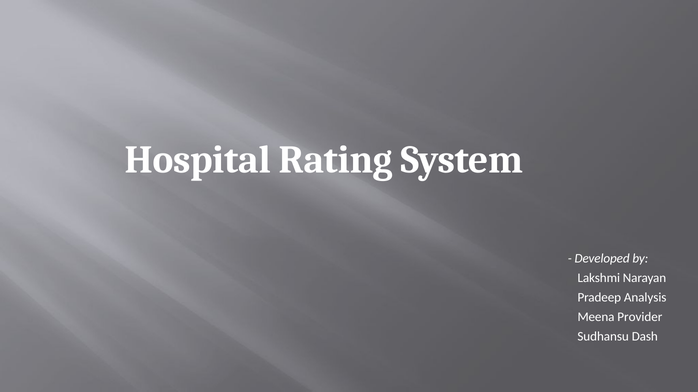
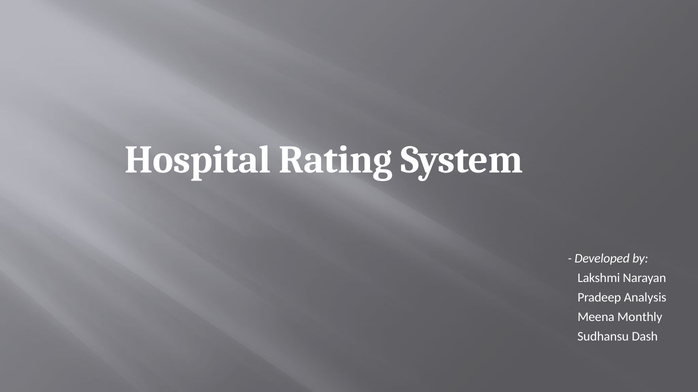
Provider: Provider -> Monthly (640, 318)
